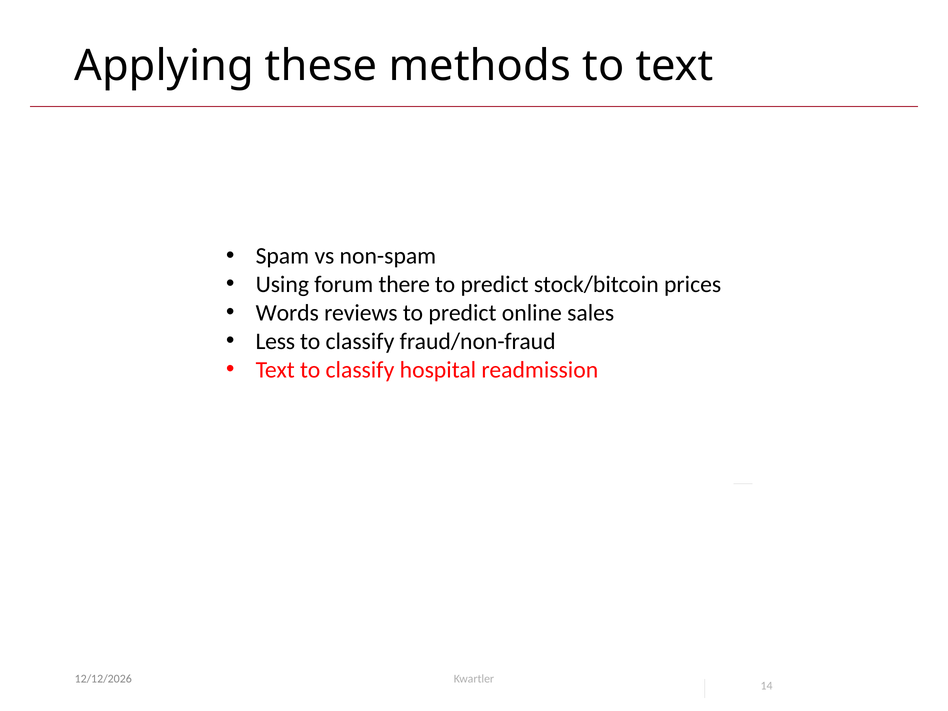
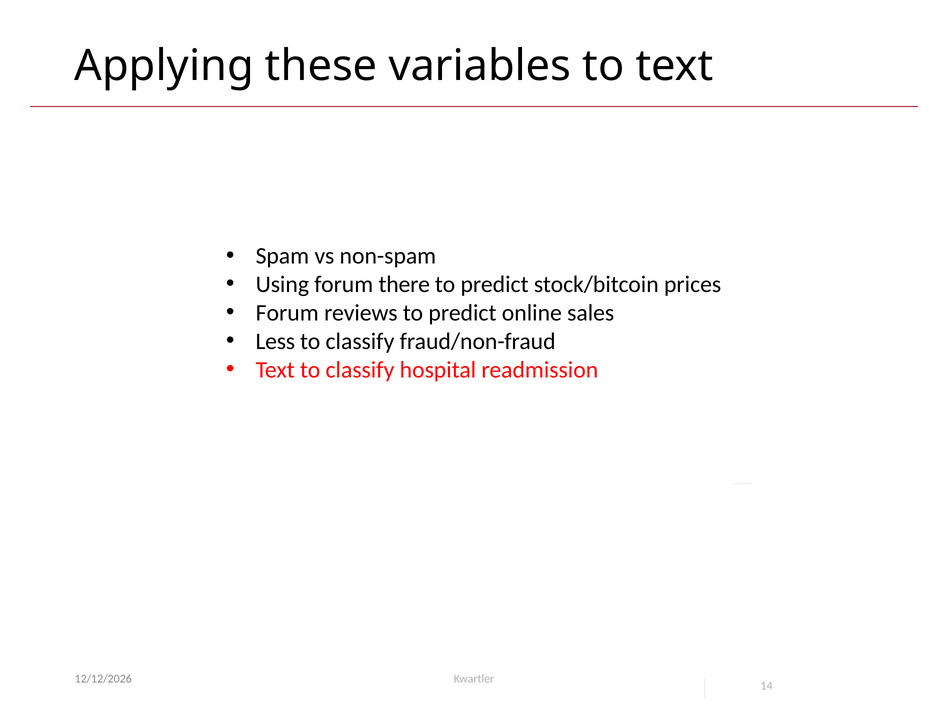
methods: methods -> variables (480, 66)
Words: Words -> Forum (287, 313)
